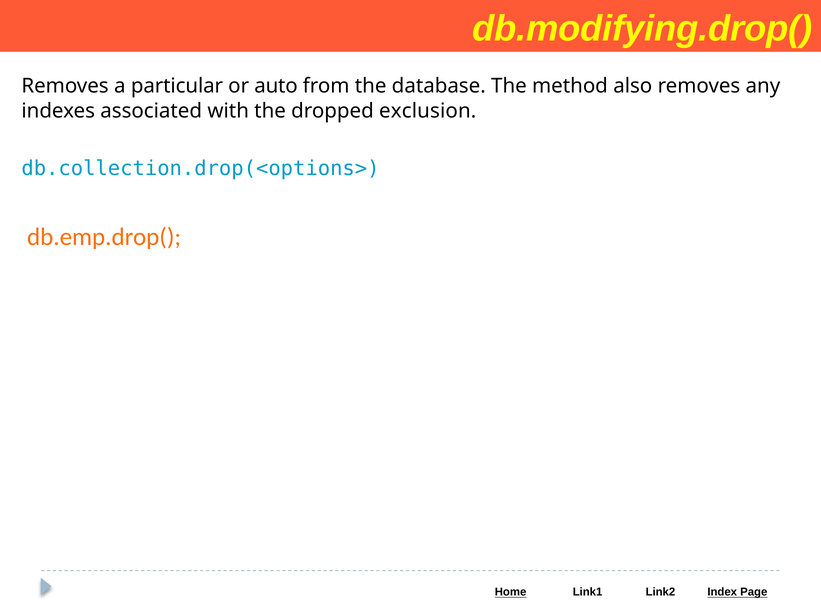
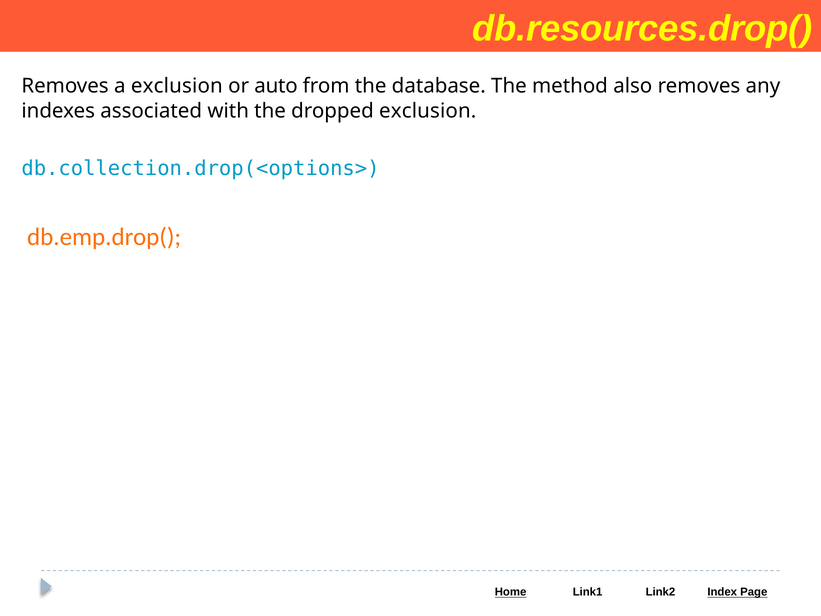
db.modifying.drop(: db.modifying.drop( -> db.resources.drop( (642, 28)
a particular: particular -> exclusion (177, 86)
